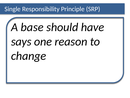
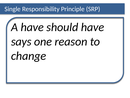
A base: base -> have (32, 27)
